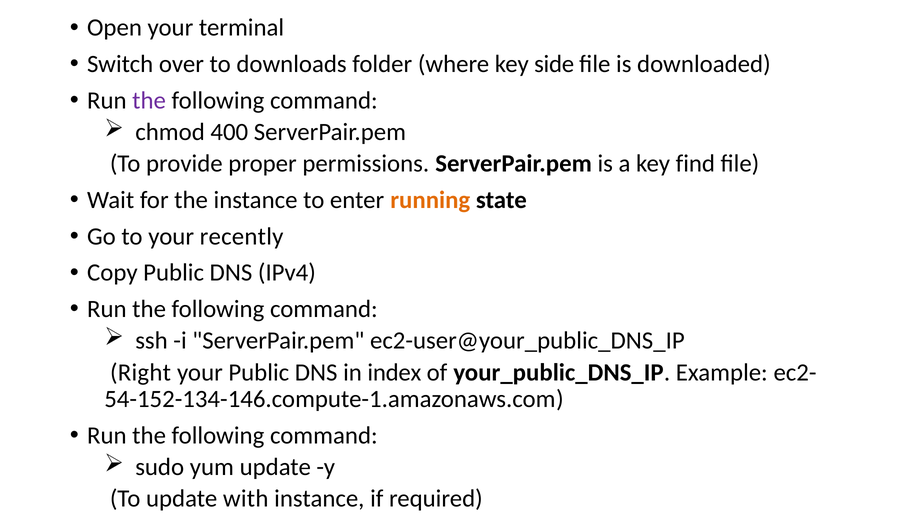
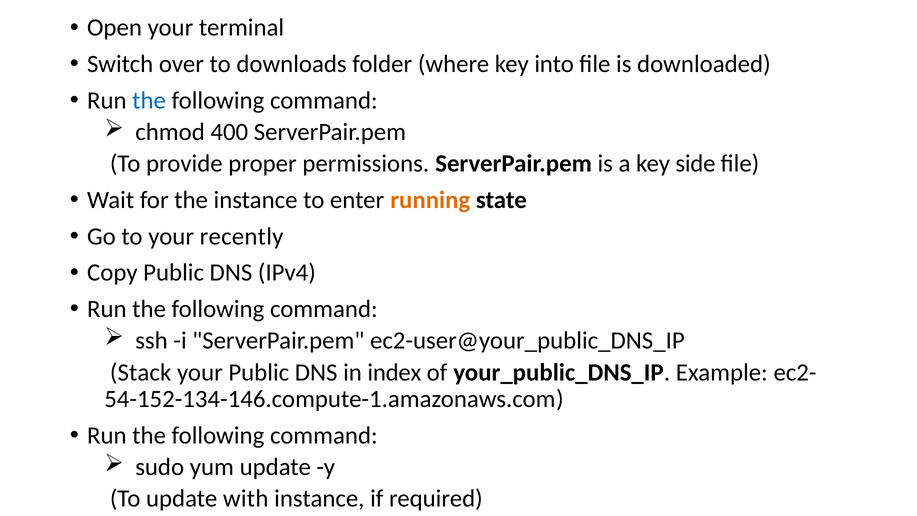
side: side -> into (554, 64)
the colour: purple -> blue (149, 100)
find: find -> side (695, 164)
Right: Right -> Stack (141, 372)
